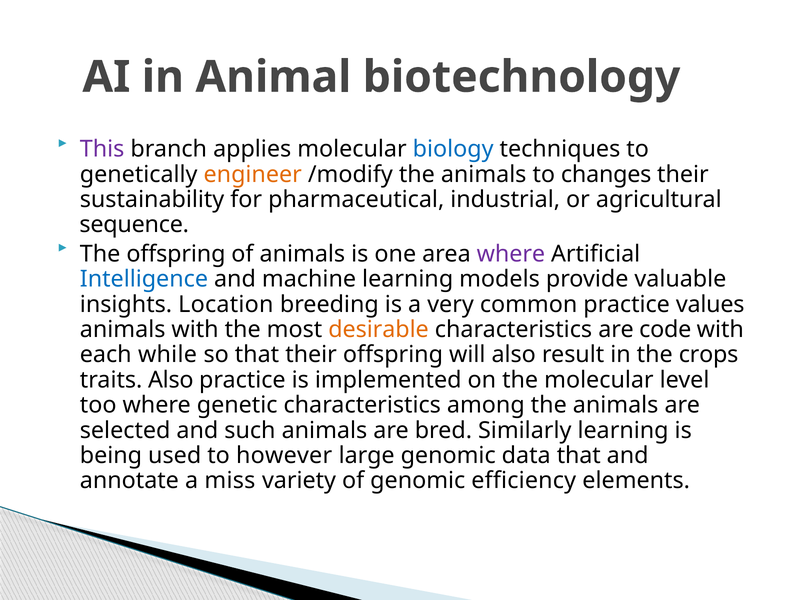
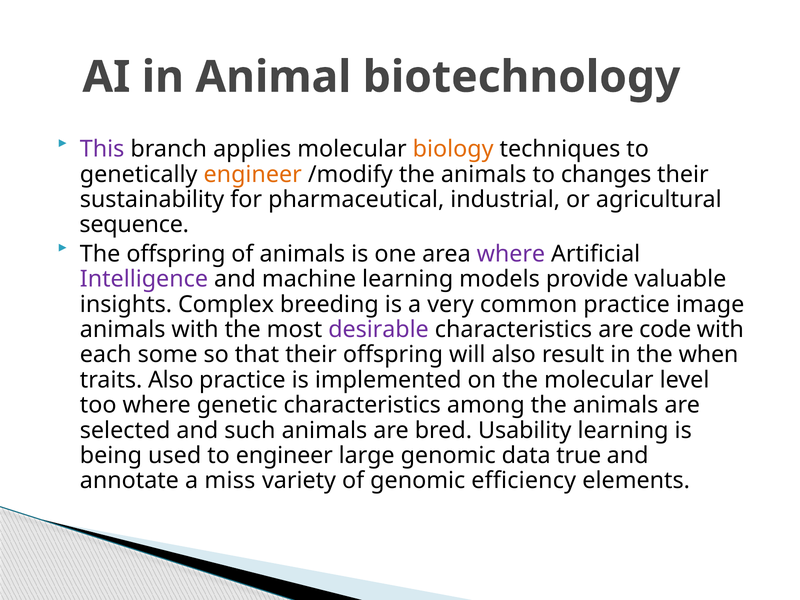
biology colour: blue -> orange (453, 149)
Intelligence colour: blue -> purple (144, 279)
Location: Location -> Complex (226, 304)
values: values -> image (710, 304)
desirable colour: orange -> purple (379, 330)
while: while -> some (168, 355)
crops: crops -> when (709, 355)
Similarly: Similarly -> Usability (525, 430)
to however: however -> engineer (284, 456)
data that: that -> true (579, 456)
